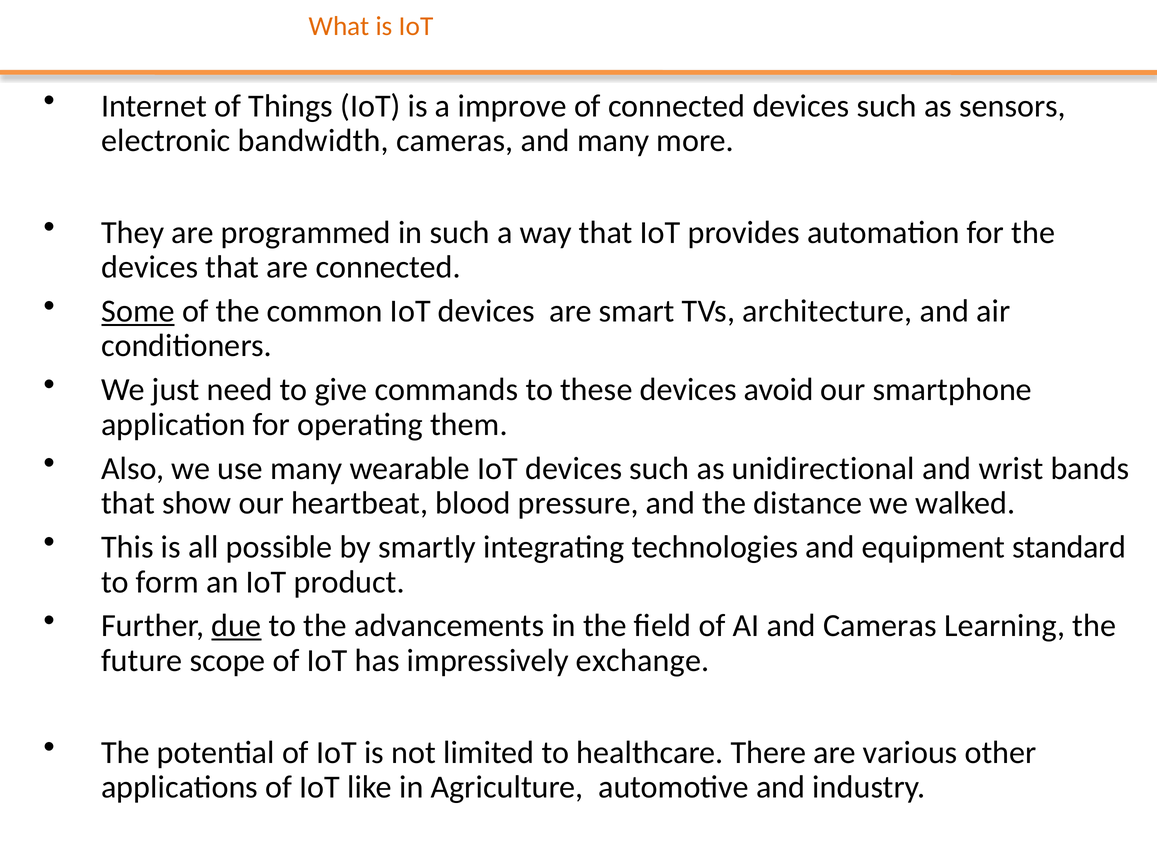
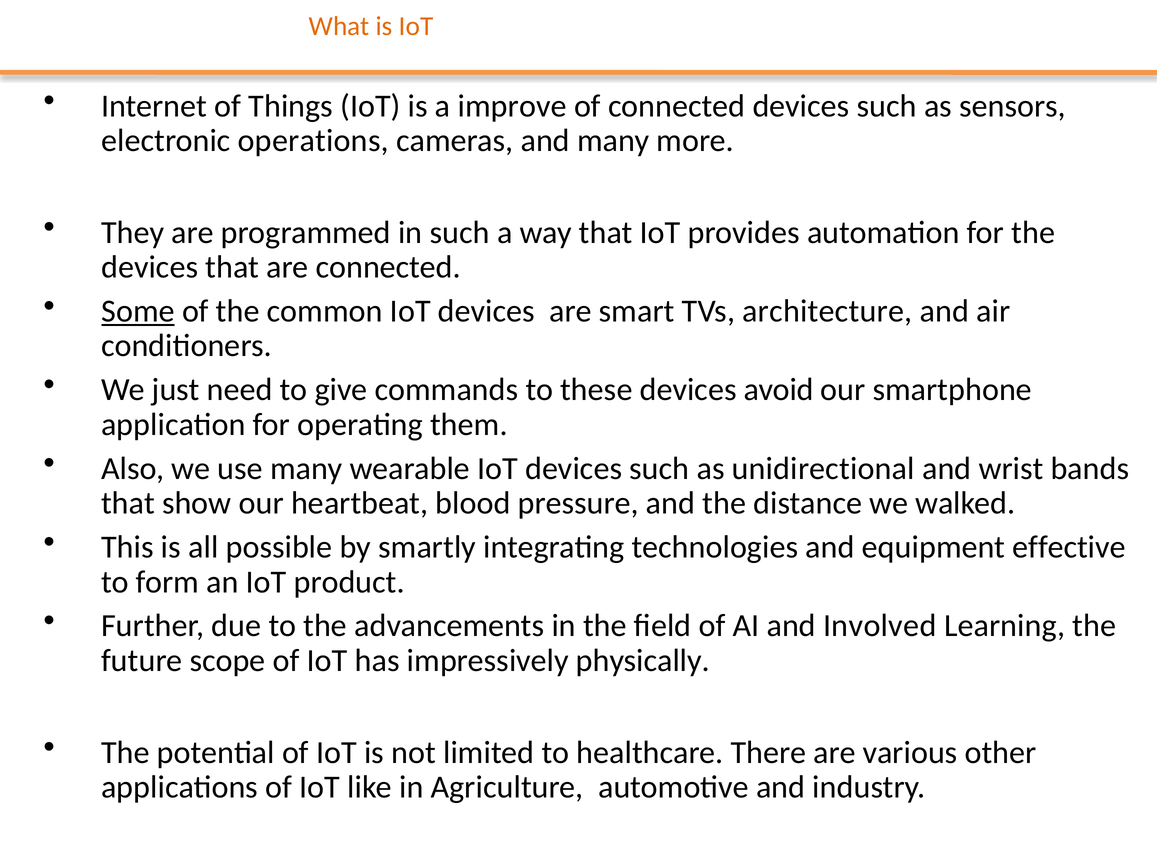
bandwidth: bandwidth -> operations (313, 141)
standard: standard -> effective (1069, 547)
due underline: present -> none (236, 626)
and Cameras: Cameras -> Involved (880, 626)
exchange: exchange -> physically (643, 660)
